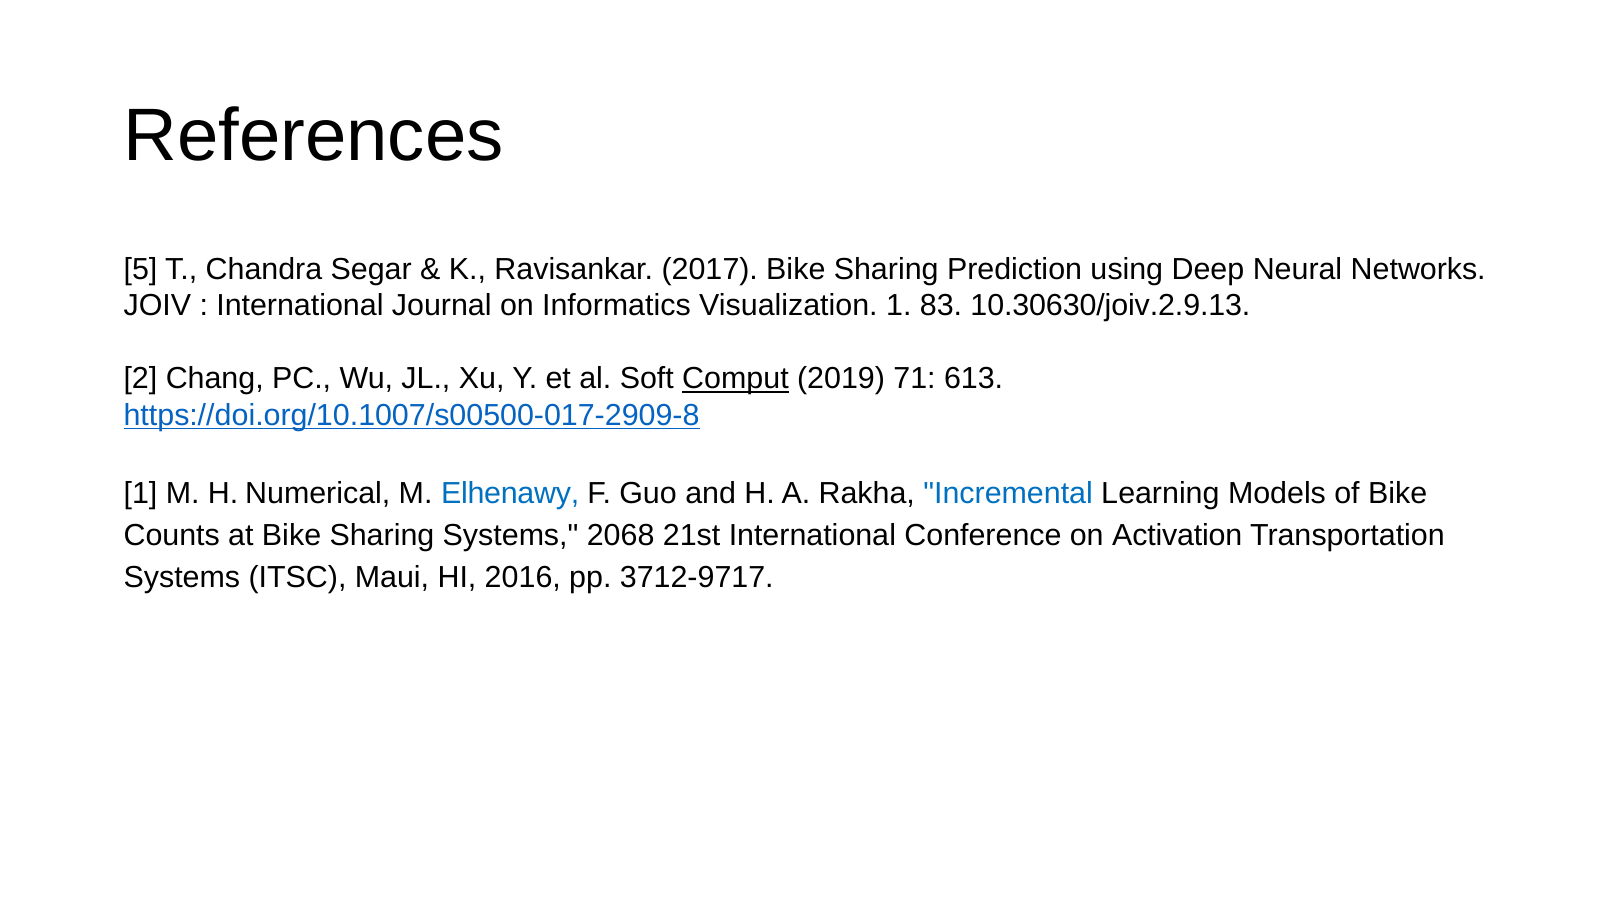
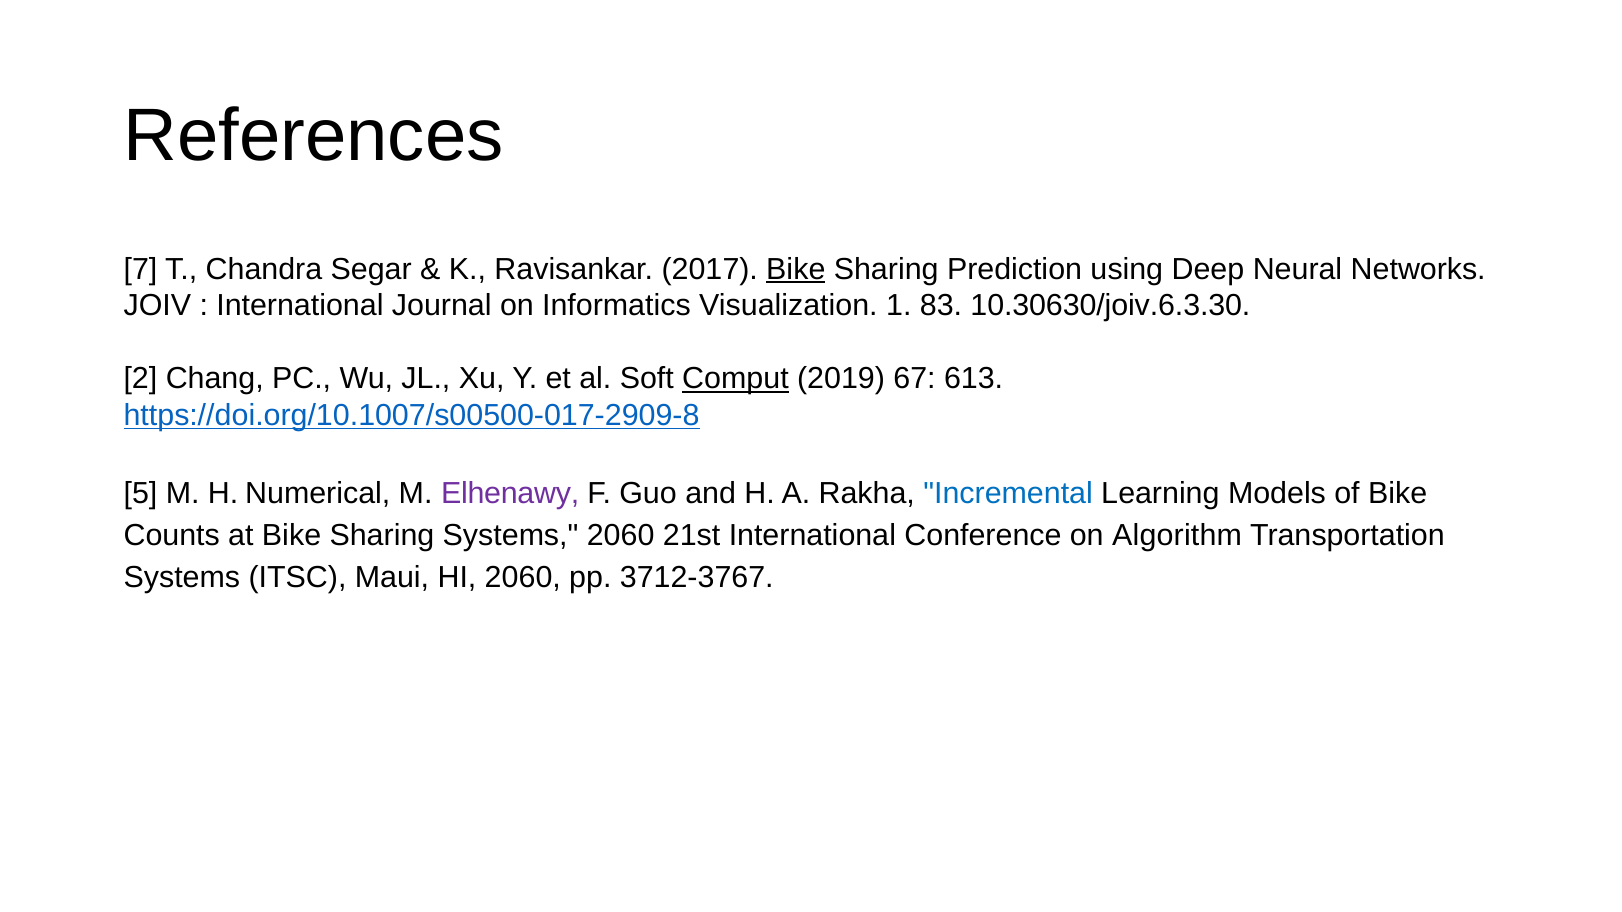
5: 5 -> 7 (141, 269)
Bike underline: none -> present (796, 269)
10.30630/joiv.2.9.13: 10.30630/joiv.2.9.13 -> 10.30630/joiv.6.3.30 (1110, 306)
71: 71 -> 67 (915, 379)
1: 1 -> 5 (141, 494)
Elhenawy colour: blue -> purple (510, 494)
Systems 2068: 2068 -> 2060 (621, 536)
Activation: Activation -> Algorithm (1177, 536)
HI 2016: 2016 -> 2060 (523, 578)
3712-9717: 3712-9717 -> 3712-3767 (697, 578)
